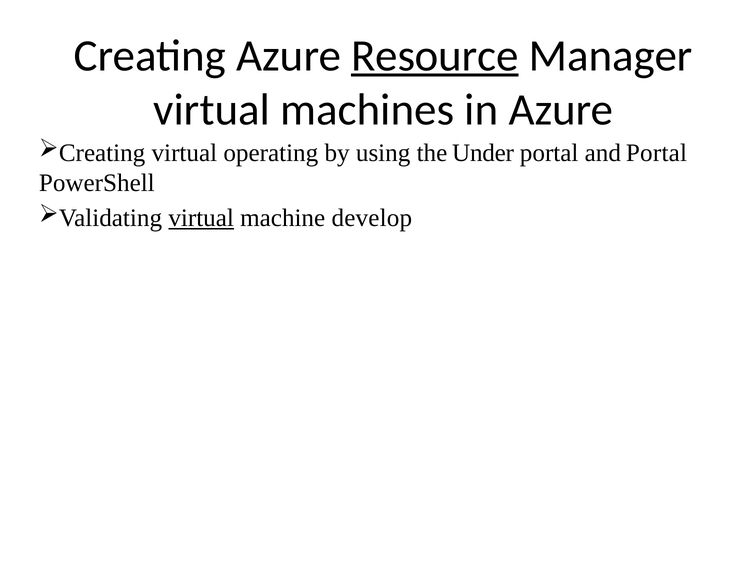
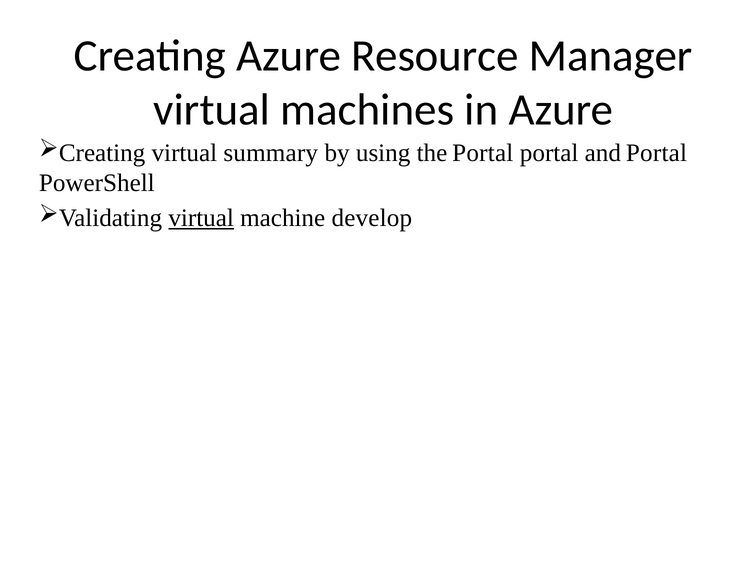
Resource underline: present -> none (435, 56)
operating: operating -> summary (271, 153)
the Under: Under -> Portal (483, 153)
